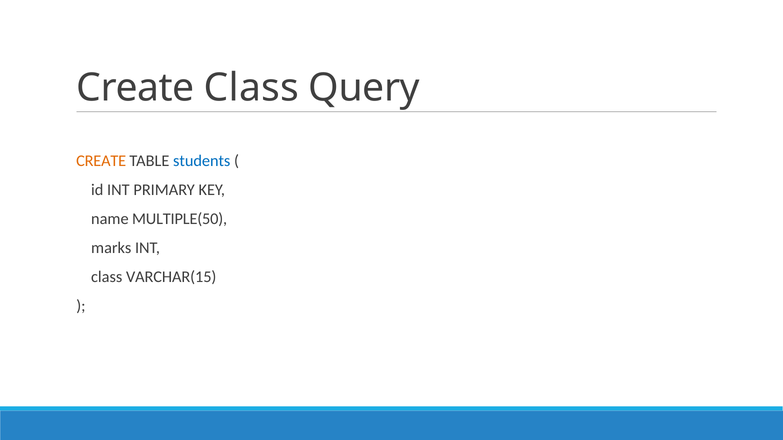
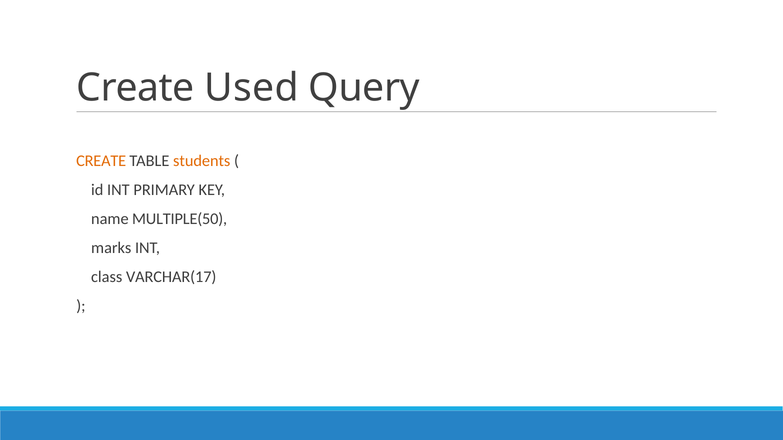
Create Class: Class -> Used (251, 88)
students colour: blue -> orange (202, 161)
VARCHAR(15: VARCHAR(15 -> VARCHAR(17 (171, 277)
